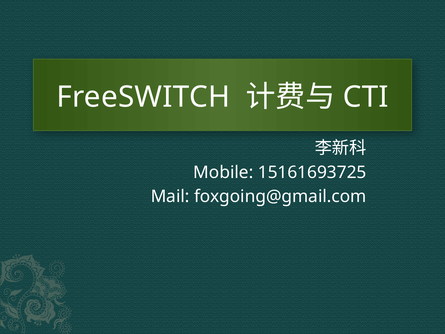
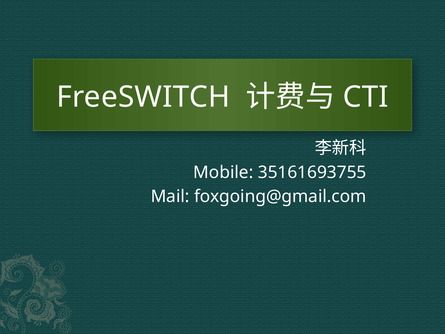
15161693725: 15161693725 -> 35161693755 (312, 172)
